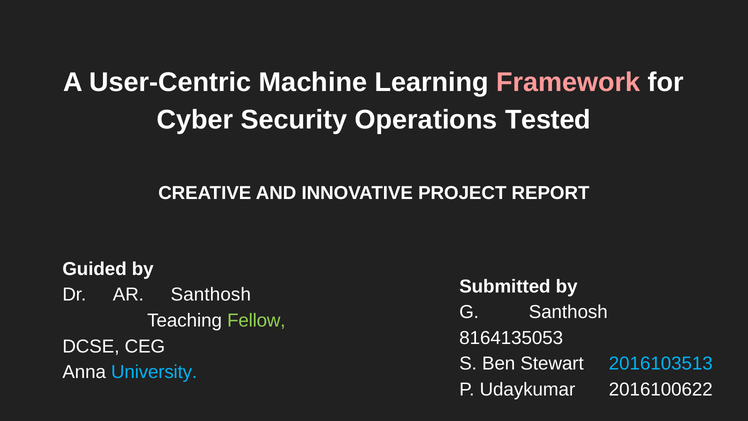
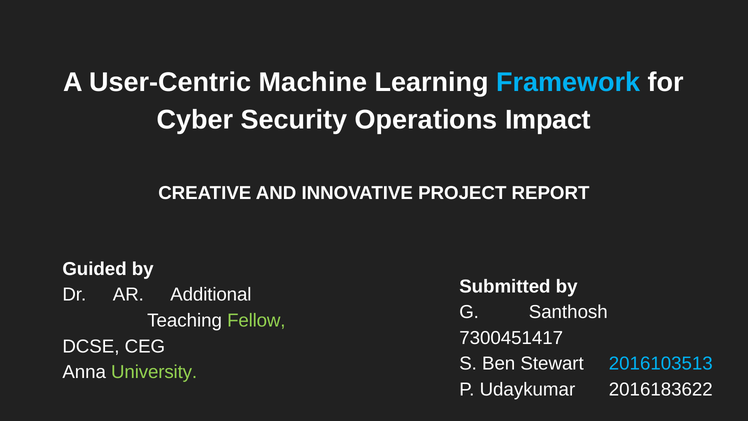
Framework colour: pink -> light blue (568, 82)
Tested: Tested -> Impact (548, 120)
AR Santhosh: Santhosh -> Additional (211, 295)
8164135053: 8164135053 -> 7300451417 (511, 338)
University colour: light blue -> light green (154, 372)
2016100622: 2016100622 -> 2016183622 (661, 389)
